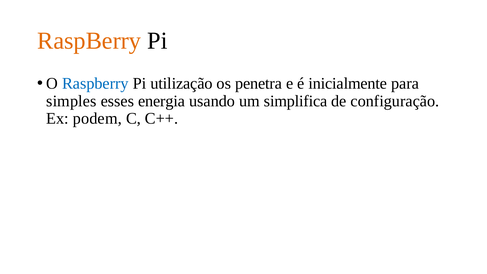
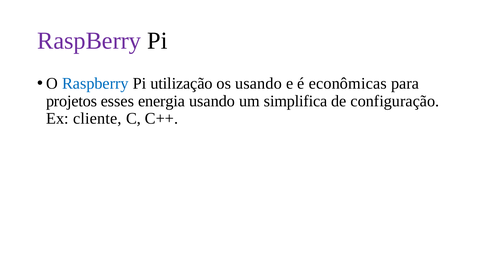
RaspBerry colour: orange -> purple (89, 41)
os penetra: penetra -> usando (258, 83)
inicialmente: inicialmente -> econômicas (348, 83)
simples: simples -> projetos (72, 101)
podem: podem -> cliente (97, 119)
